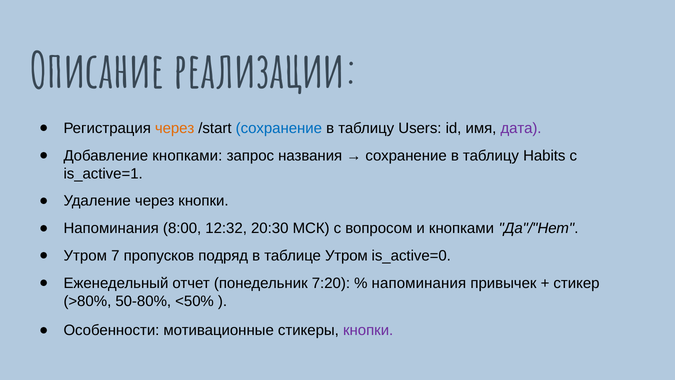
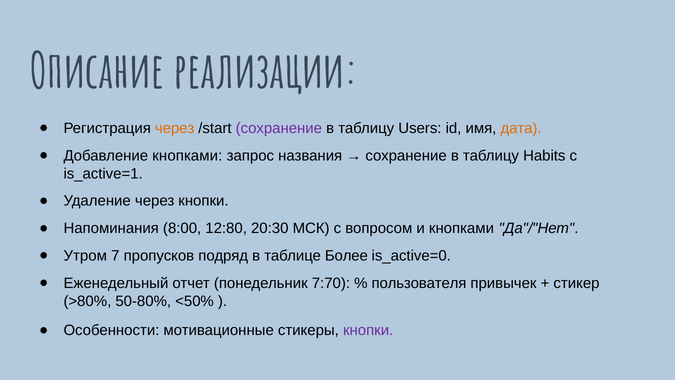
сохранение colour: blue -> purple (279, 128)
дата colour: purple -> orange (521, 128)
12:32: 12:32 -> 12:80 (226, 228)
таблице Утром: Утром -> Более (346, 256)
7:20: 7:20 -> 7:70 (331, 283)
напоминания: напоминания -> пользователя (419, 283)
